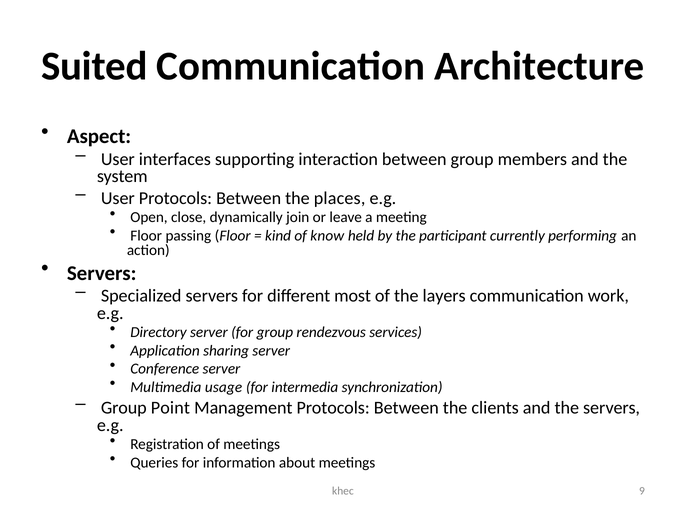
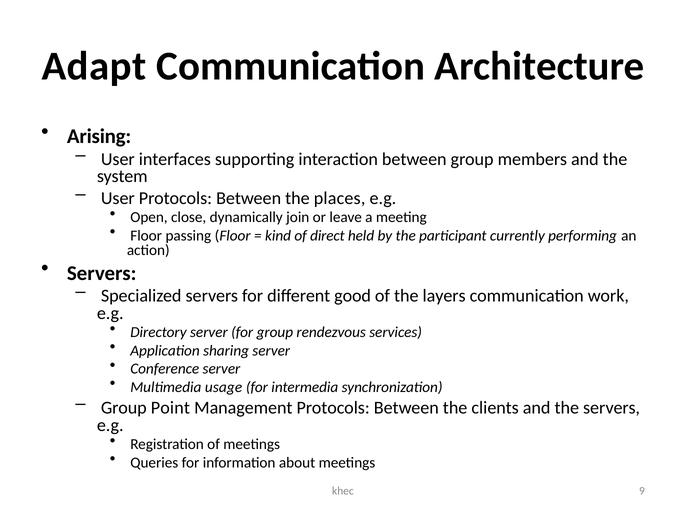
Suited: Suited -> Adapt (94, 66)
Aspect: Aspect -> Arising (99, 137)
know: know -> direct (327, 236)
most: most -> good (353, 296)
